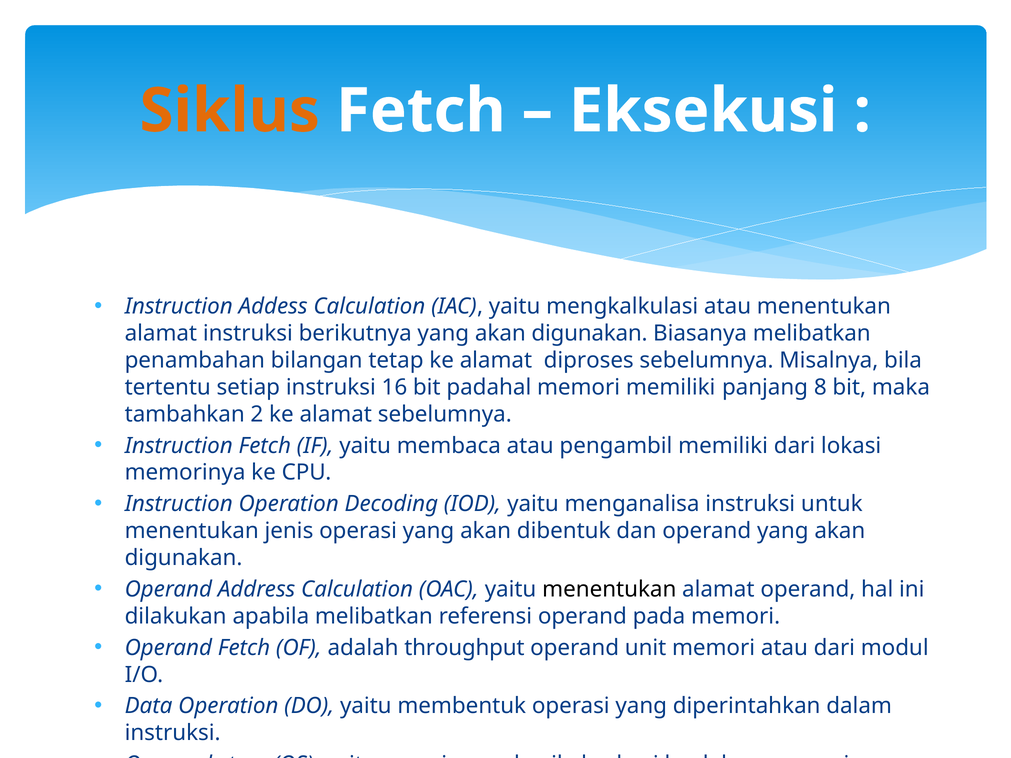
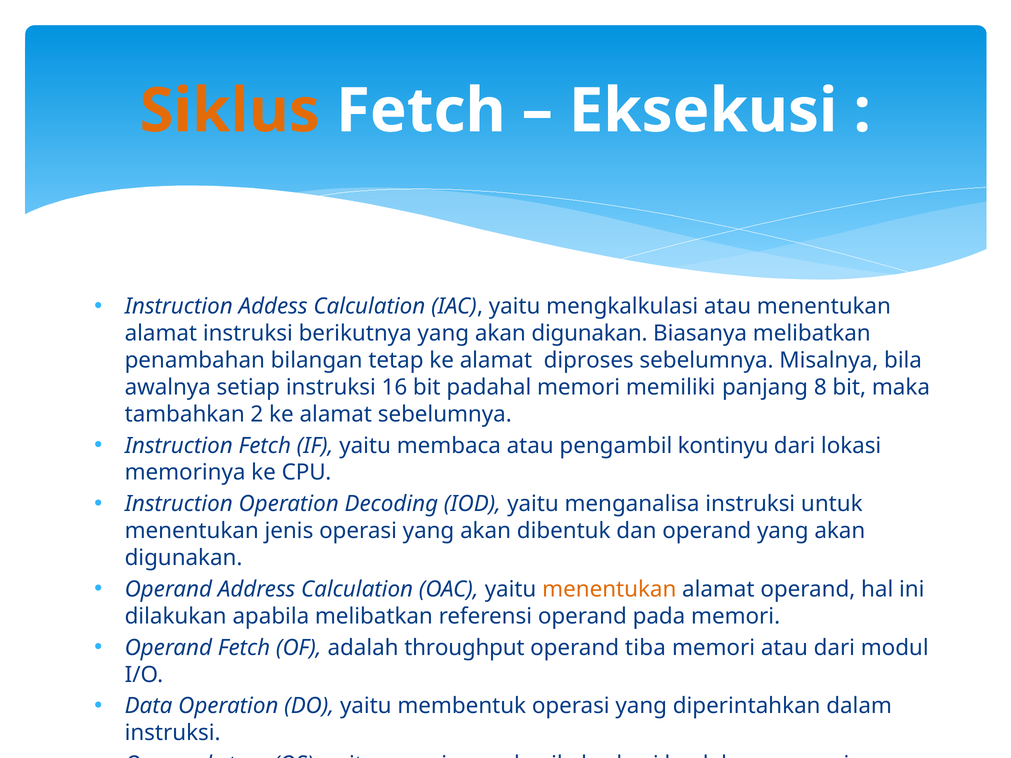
tertentu: tertentu -> awalnya (168, 387)
pengambil memiliki: memiliki -> kontinyu (723, 446)
menentukan colour: black -> orange (609, 590)
unit: unit -> tiba (645, 648)
